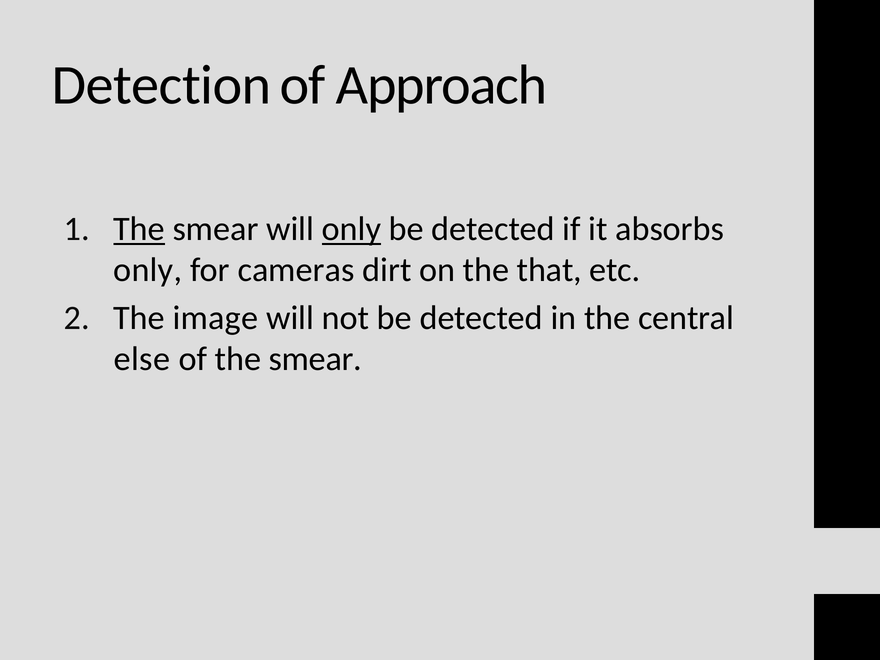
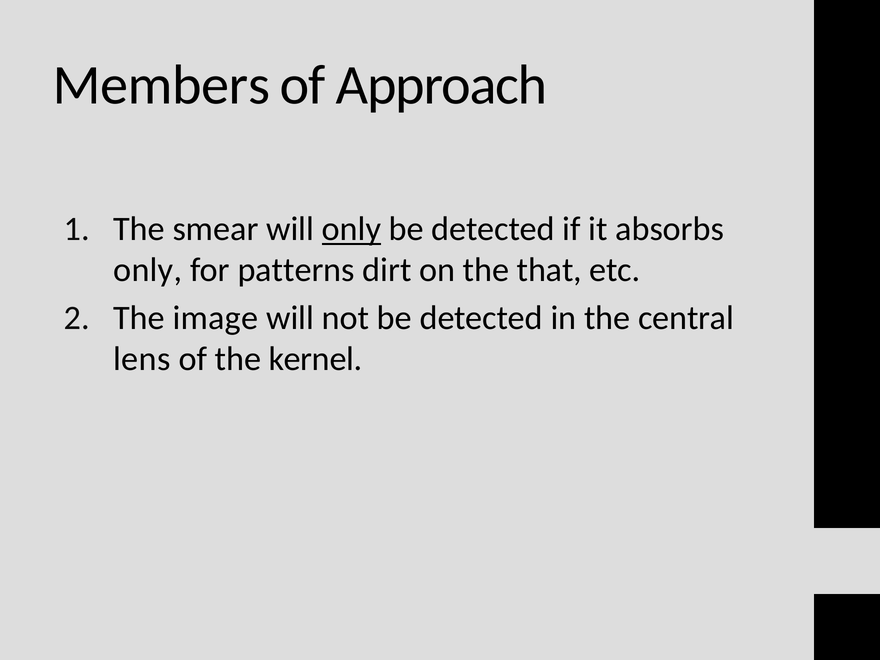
Detection: Detection -> Members (161, 85)
The underline: present -> none (139, 229)
cameras: cameras -> patterns (296, 270)
else: else -> lens (142, 359)
of the smear: smear -> kernel (315, 359)
